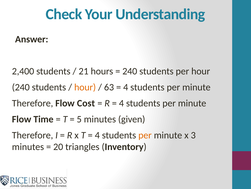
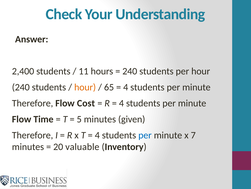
21: 21 -> 11 (84, 71)
63: 63 -> 65 (109, 87)
per colour: orange -> blue (145, 135)
3: 3 -> 7 (193, 135)
triangles: triangles -> valuable (82, 146)
